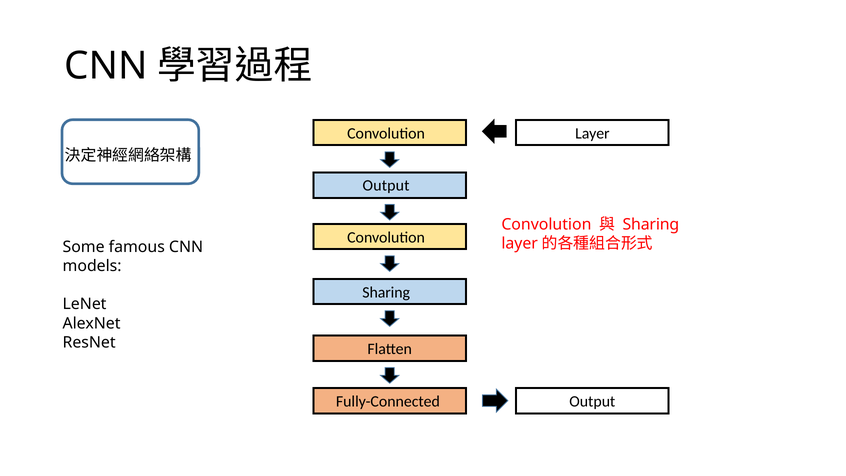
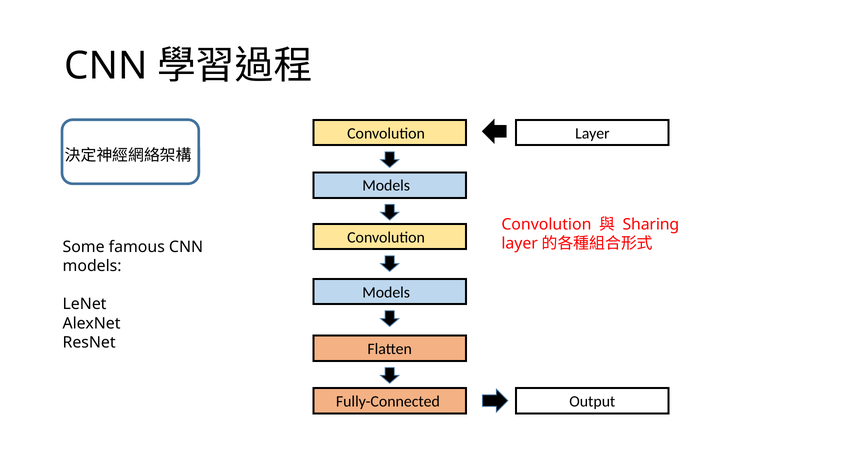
Output: Output -> Models (386, 186)
Sharing: Sharing -> Models (386, 292)
